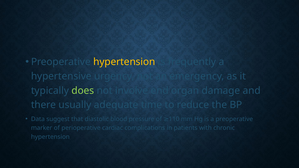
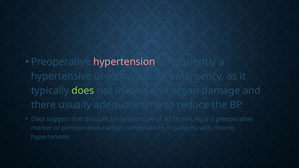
hypertension colour: yellow -> pink (124, 62)
